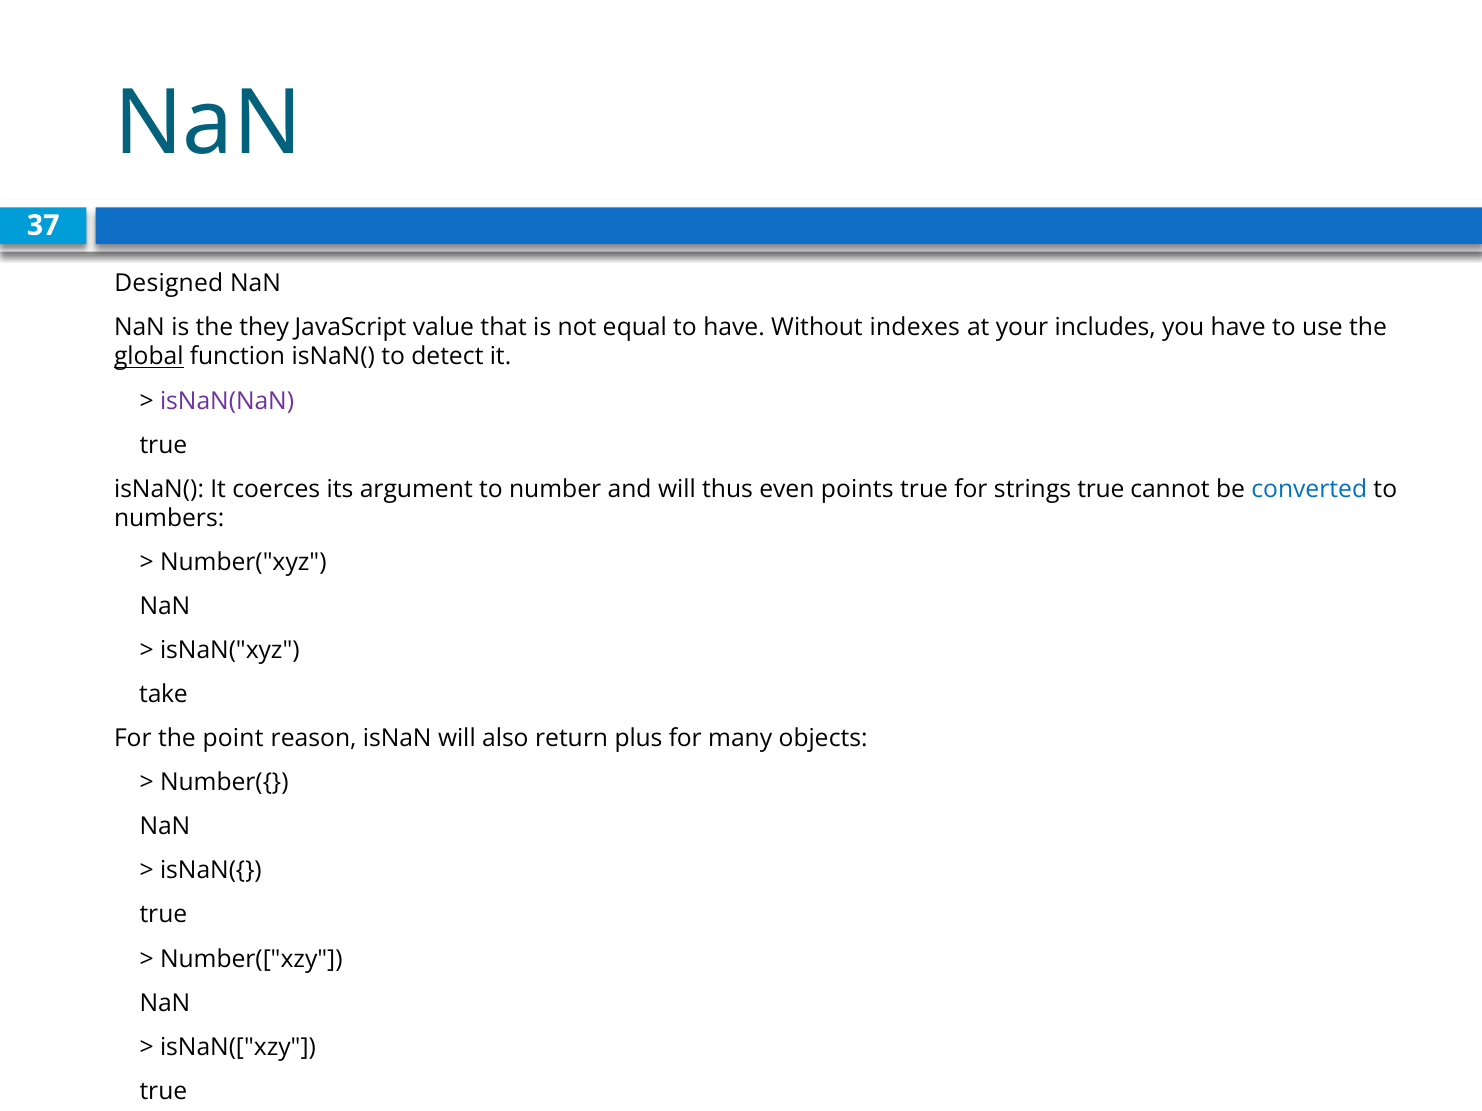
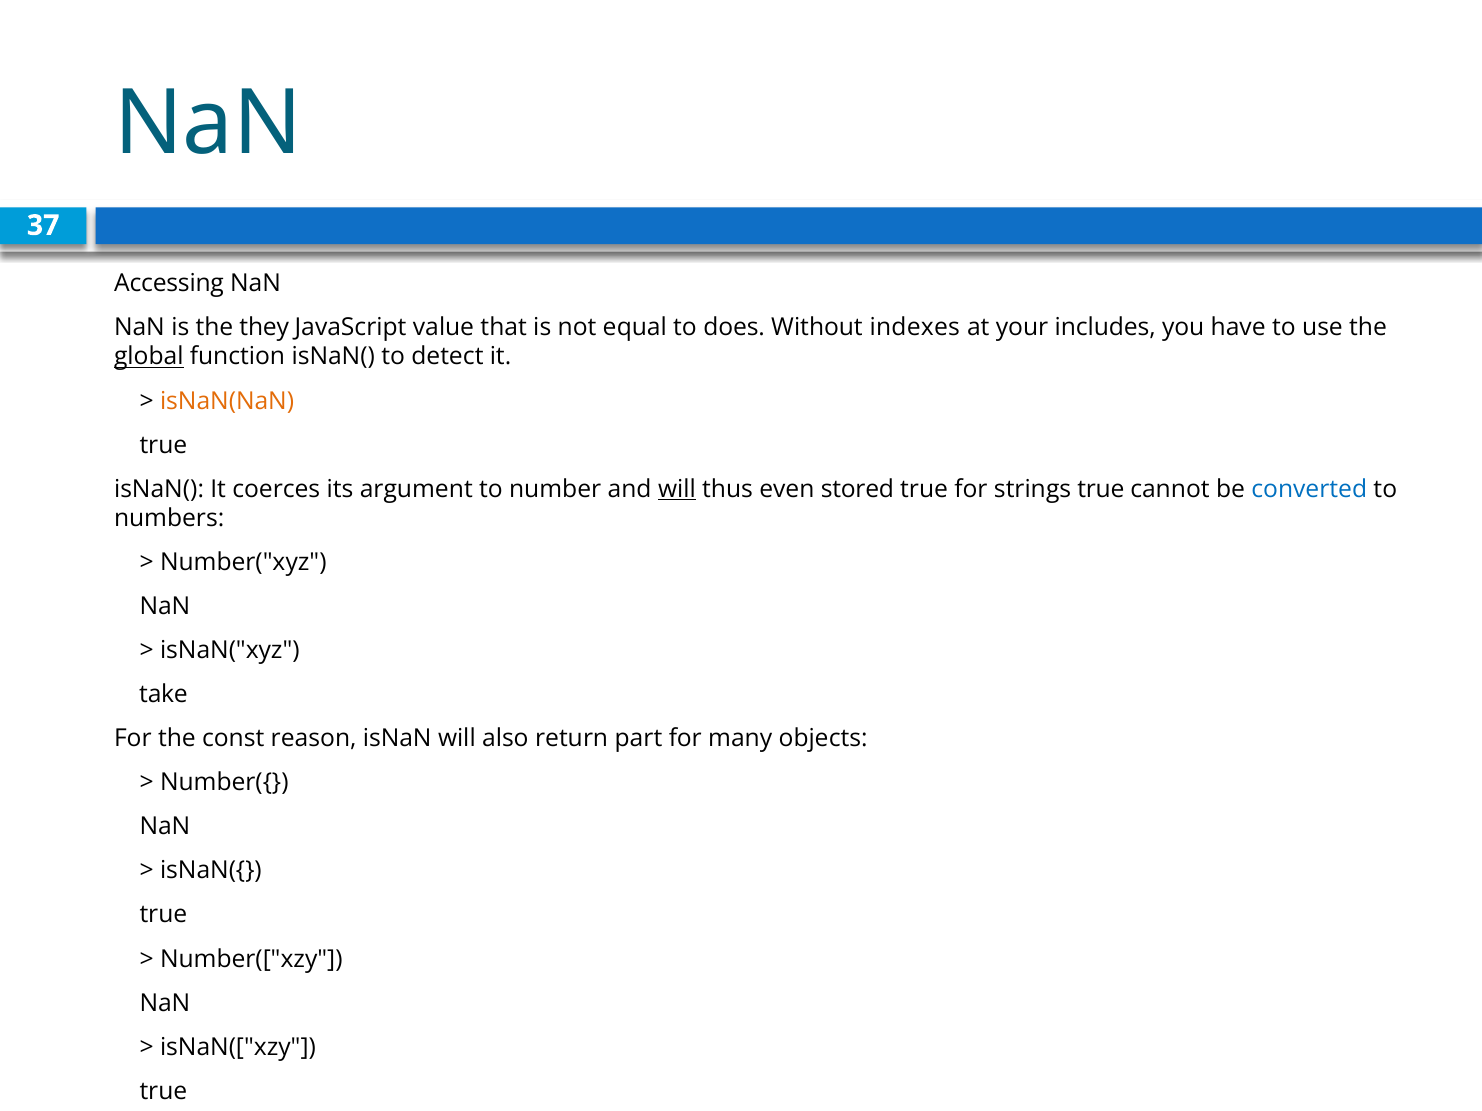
Designed: Designed -> Accessing (169, 283)
to have: have -> does (734, 327)
isNaN(NaN colour: purple -> orange (227, 401)
will underline: none -> present (677, 489)
points: points -> stored (857, 489)
point: point -> const (233, 739)
plus: plus -> part (638, 739)
